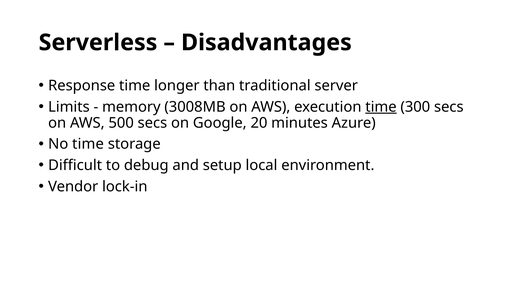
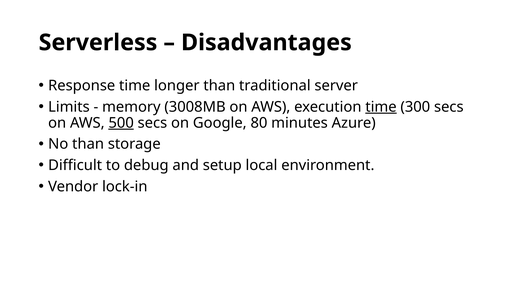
500 underline: none -> present (121, 123)
20: 20 -> 80 (259, 123)
No time: time -> than (88, 144)
